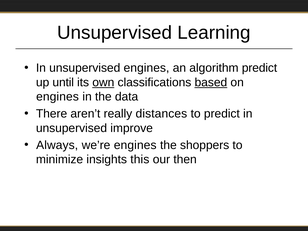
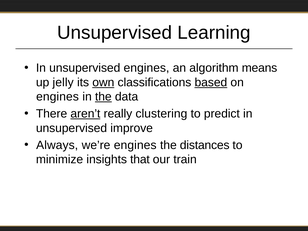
algorithm predict: predict -> means (259, 68)
until: until -> jelly (63, 82)
the underline: none -> present (103, 97)
aren’t underline: none -> present (85, 114)
distances: distances -> clustering (161, 114)
shoppers: shoppers -> distances (205, 145)
this: this -> that (140, 159)
then: then -> train (185, 159)
